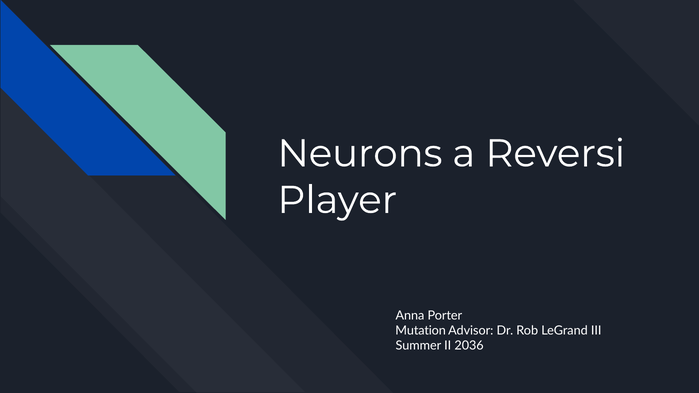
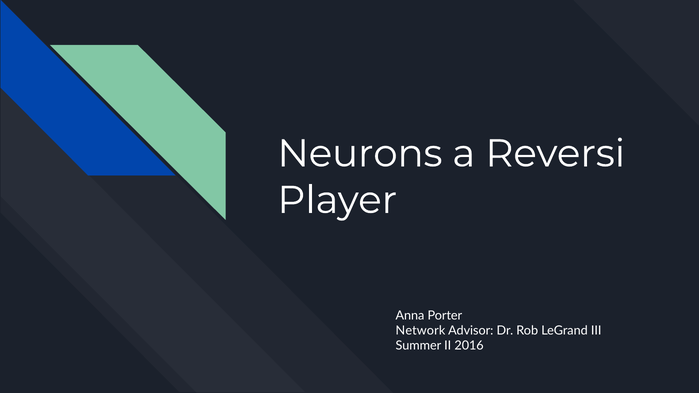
Mutation: Mutation -> Network (420, 331)
2036: 2036 -> 2016 (469, 346)
